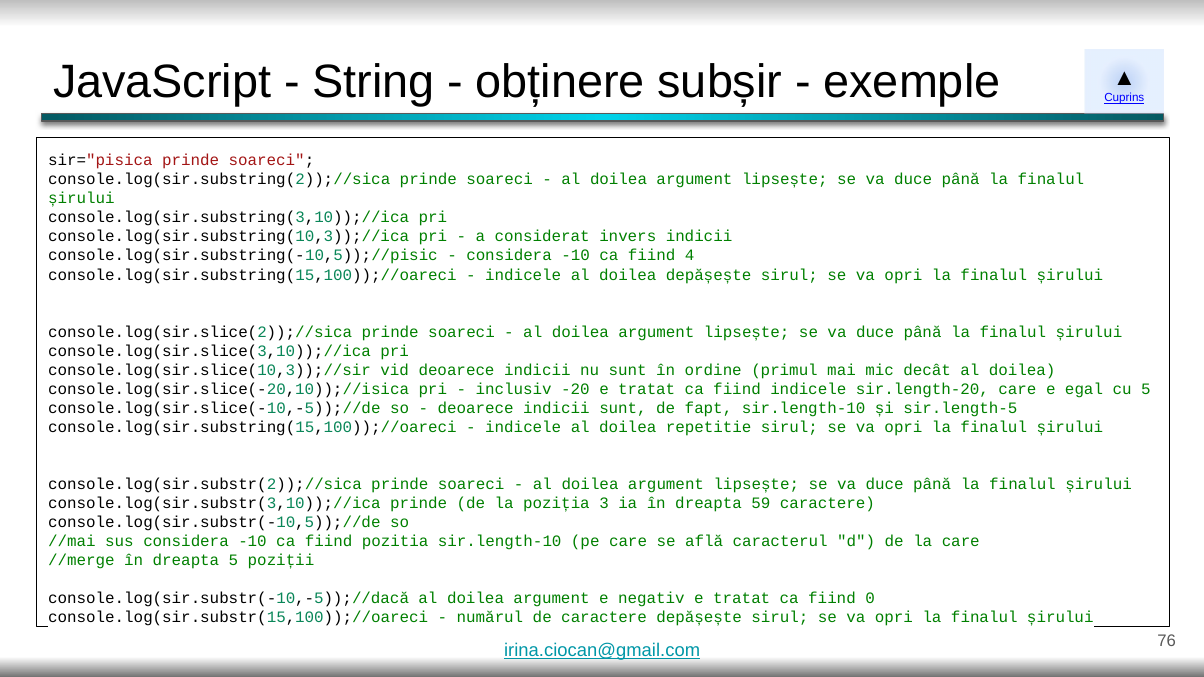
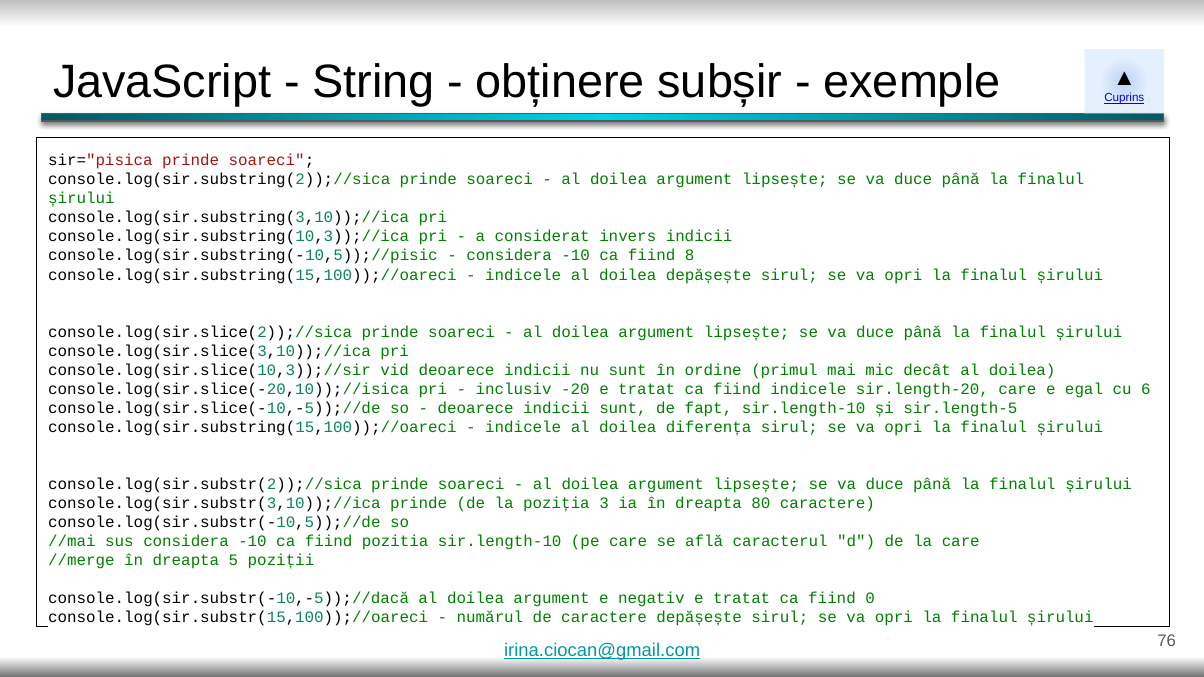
4: 4 -> 8 (690, 256)
cu 5: 5 -> 6 (1146, 389)
repetitie: repetitie -> diferența (709, 427)
59: 59 -> 80 (761, 504)
